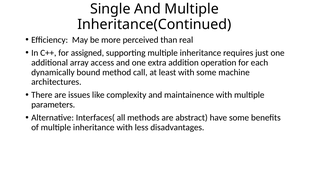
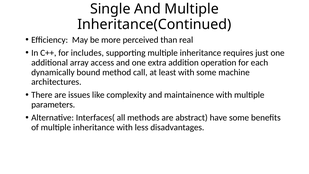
assigned: assigned -> includes (87, 53)
